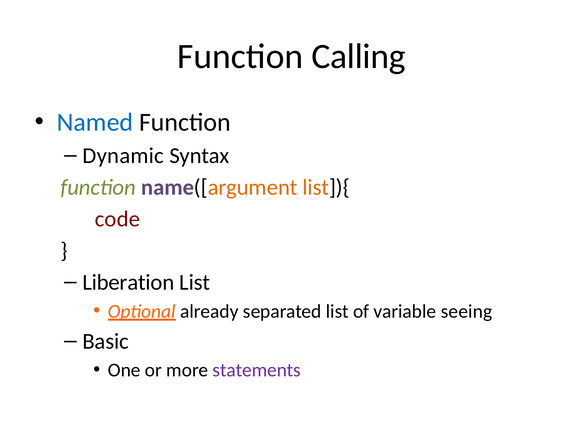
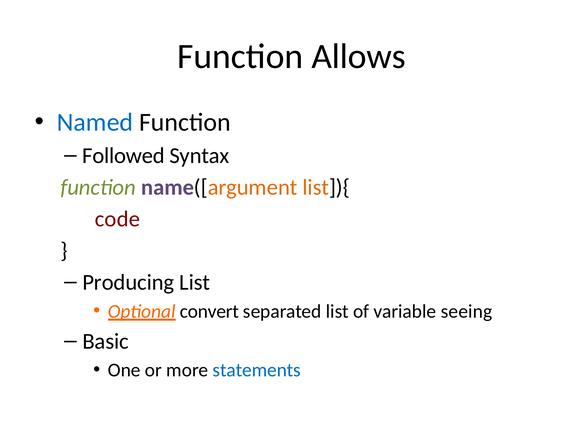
Calling: Calling -> Allows (358, 56)
Dynamic: Dynamic -> Followed (123, 156)
Liberation: Liberation -> Producing (128, 283)
already: already -> convert (209, 311)
statements colour: purple -> blue (257, 370)
